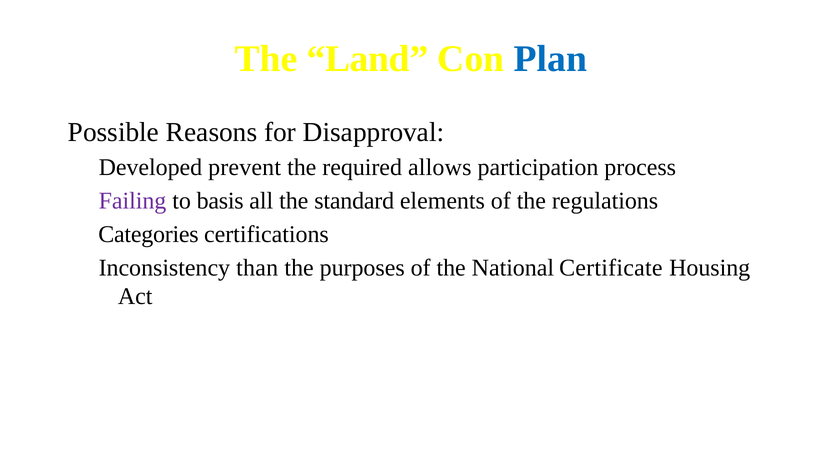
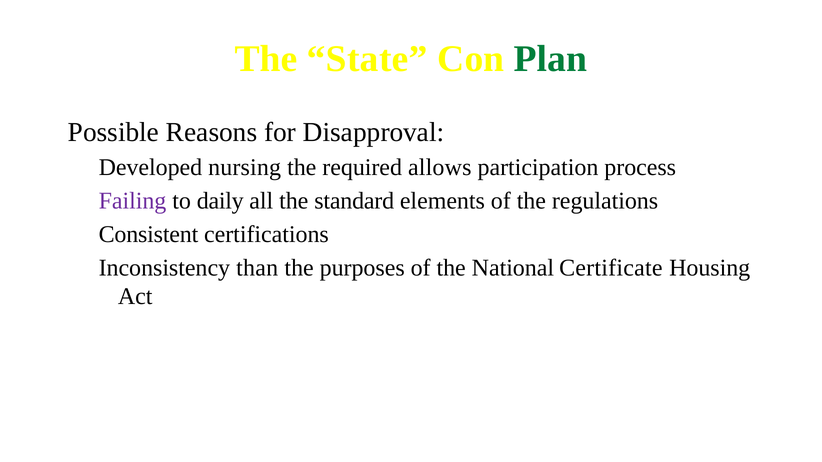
Land: Land -> State (367, 59)
Plan colour: blue -> green (550, 59)
prevent: prevent -> nursing (245, 167)
basis: basis -> daily (220, 201)
Categories: Categories -> Consistent (148, 234)
